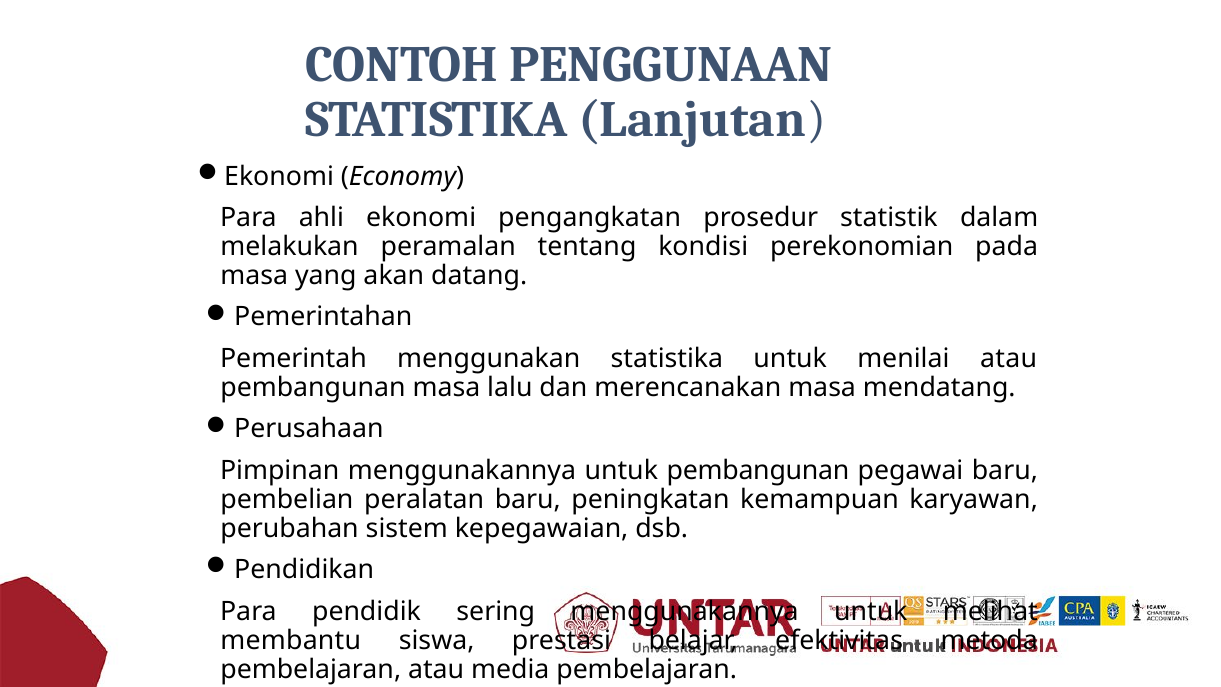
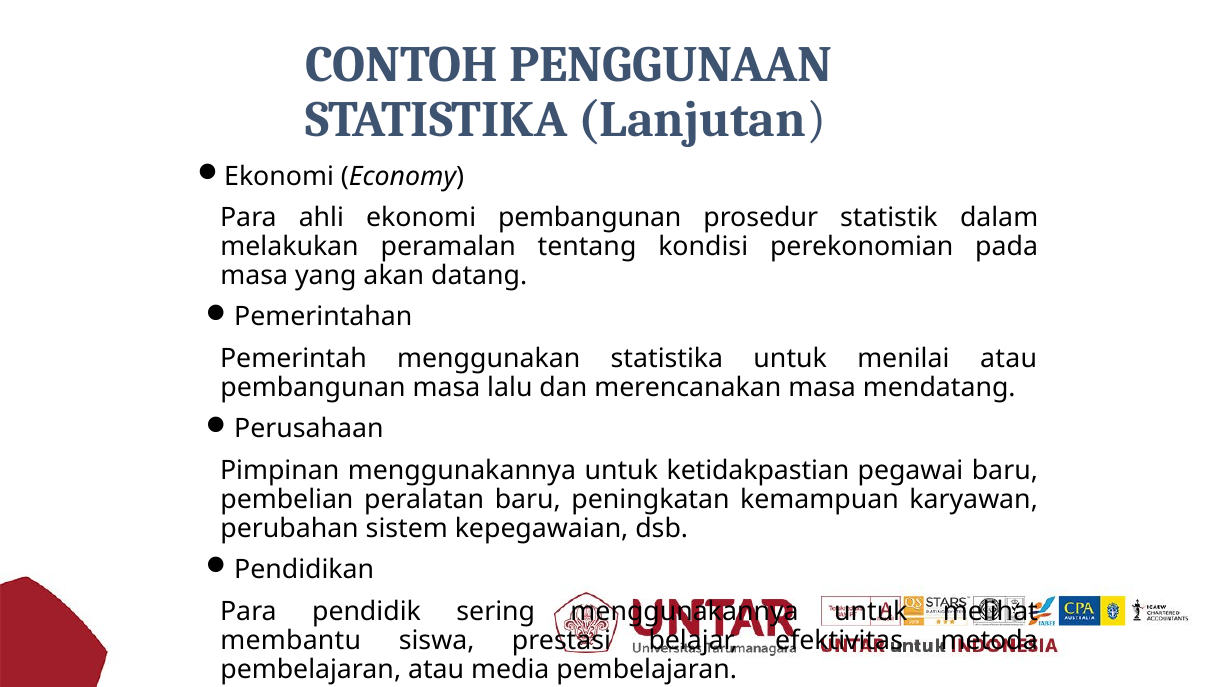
ekonomi pengangkatan: pengangkatan -> pembangunan (590, 218)
untuk pembangunan: pembangunan -> ketidakpastian (758, 471)
